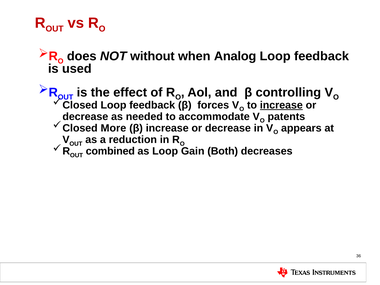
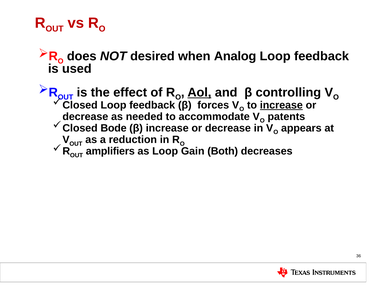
without: without -> desired (152, 56)
Aol underline: none -> present (199, 92)
More: More -> Bode (114, 128)
combined: combined -> amplifiers (110, 151)
